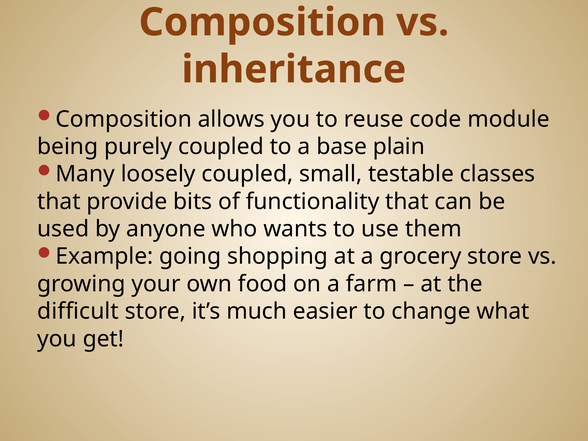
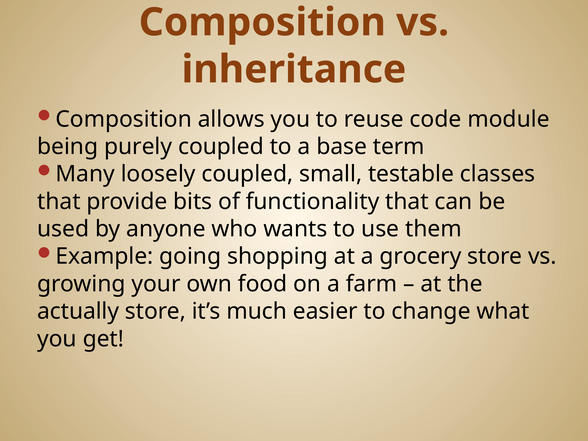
plain: plain -> term (399, 147)
difficult: difficult -> actually (78, 311)
